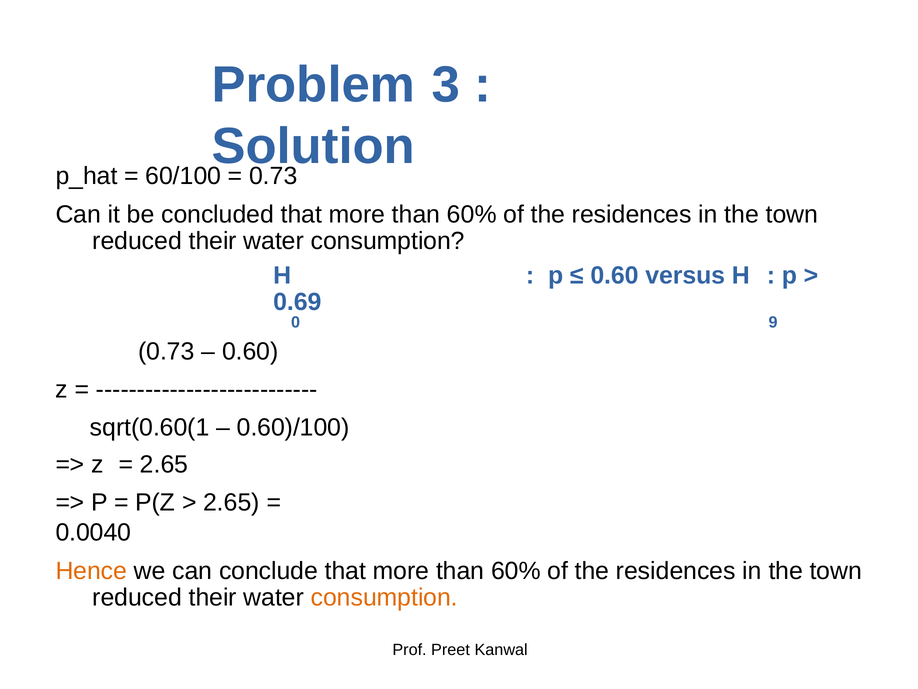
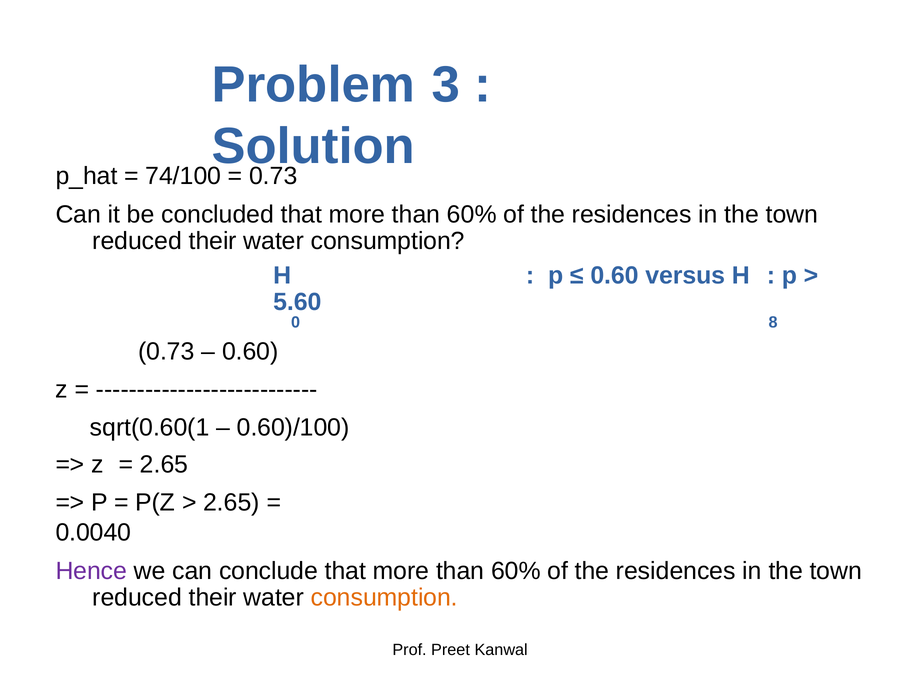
60/100: 60/100 -> 74/100 (183, 176)
0.69: 0.69 -> 5.60 (297, 302)
9: 9 -> 8 (773, 322)
Hence colour: orange -> purple (91, 571)
